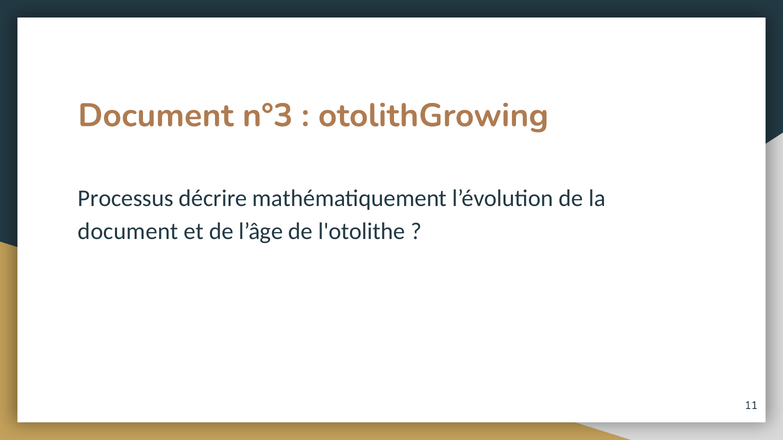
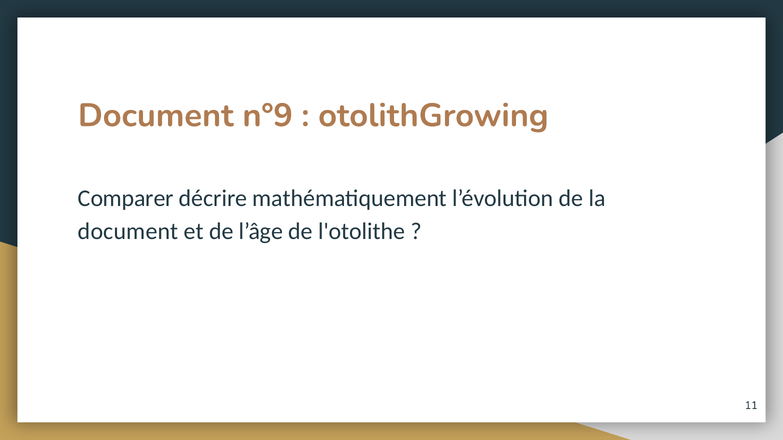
n°3: n°3 -> n°9 (268, 116)
Processus: Processus -> Comparer (126, 199)
